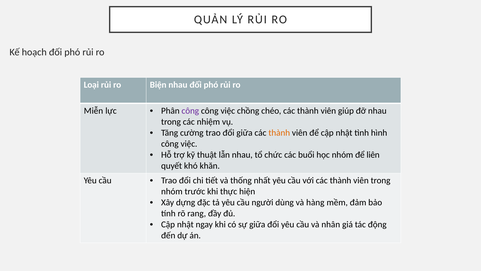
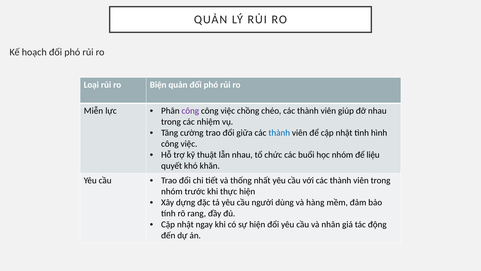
Biện nhau: nhau -> quản (178, 85)
thành colour: orange -> blue (279, 133)
liên: liên -> liệu (373, 155)
sự giữa: giữa -> hiện (257, 224)
